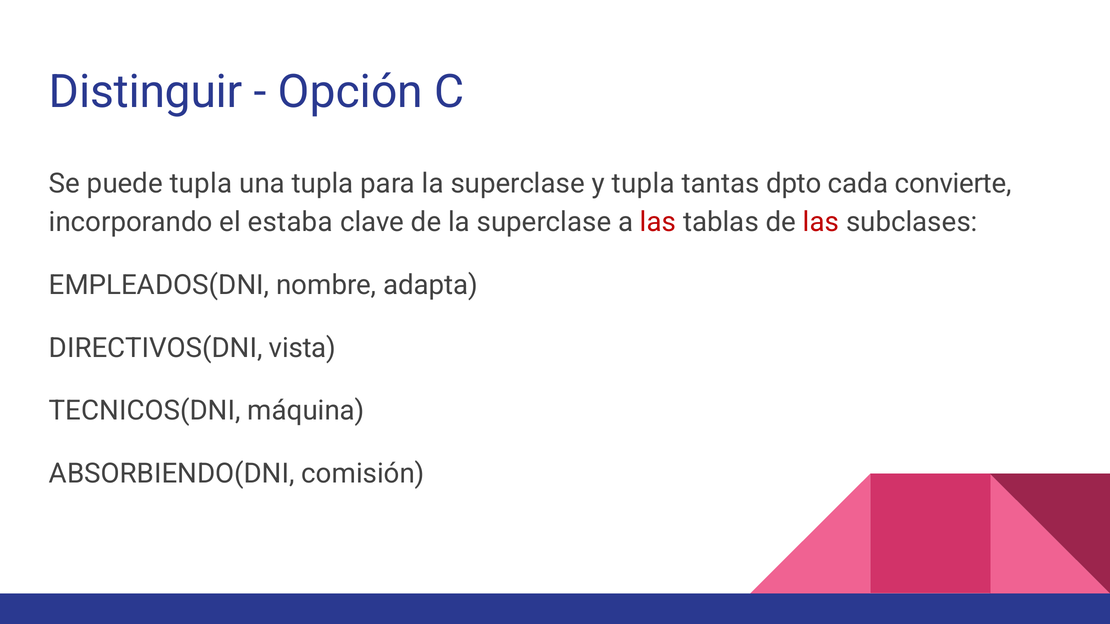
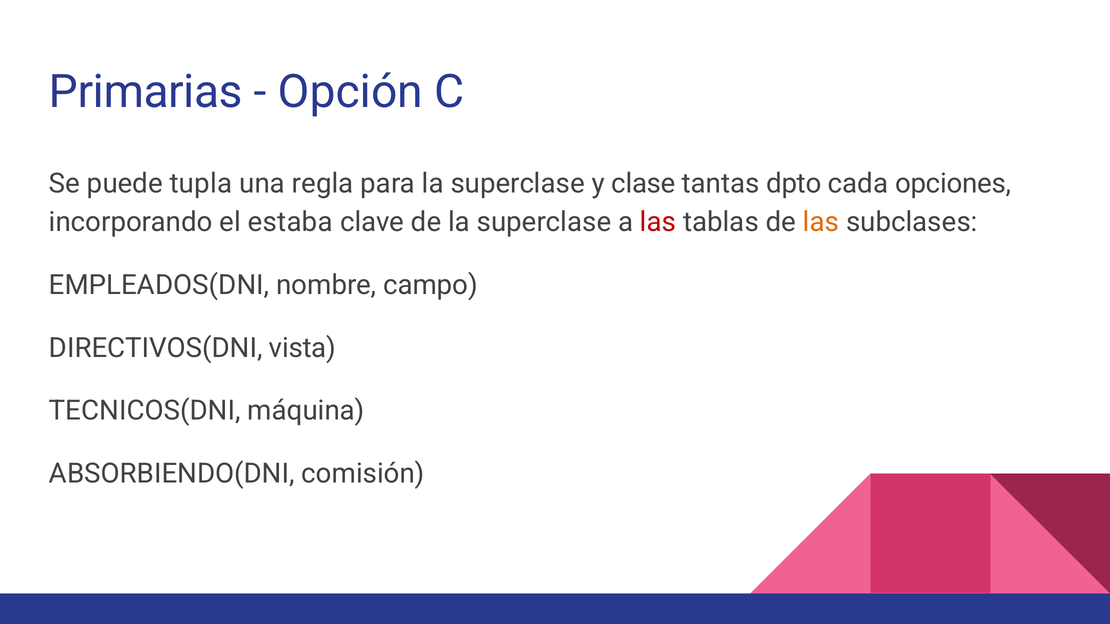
Distinguir: Distinguir -> Primarias (146, 92)
una tupla: tupla -> regla (323, 184)
y tupla: tupla -> clase (643, 184)
convierte: convierte -> opciones (953, 184)
las colour: red -> orange (821, 222)
adapta: adapta -> campo (431, 285)
